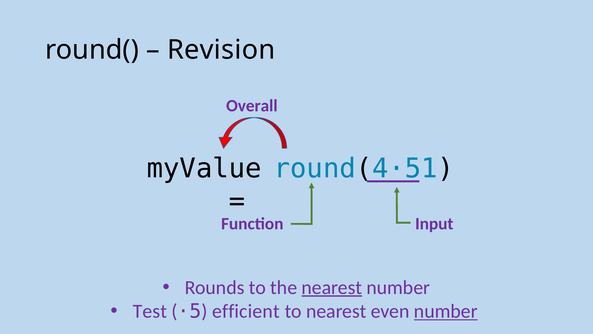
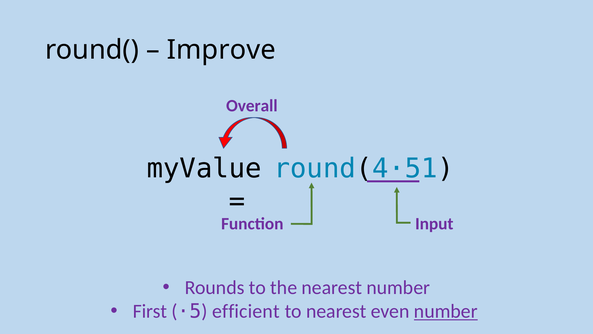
Revision: Revision -> Improve (221, 50)
nearest underline: present -> none (332, 287)
Test: Test -> First (150, 311)
